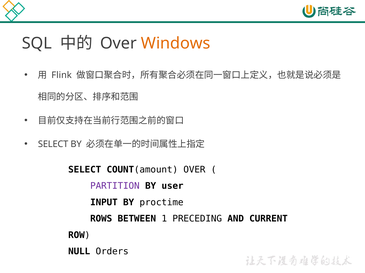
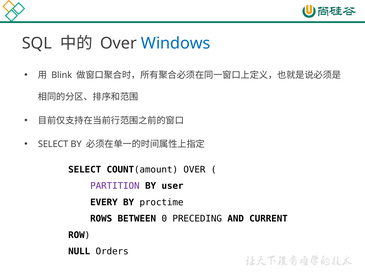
Windows colour: orange -> blue (176, 43)
Flink: Flink -> Blink (62, 75)
INPUT: INPUT -> EVERY (104, 203)
1: 1 -> 0 (164, 219)
